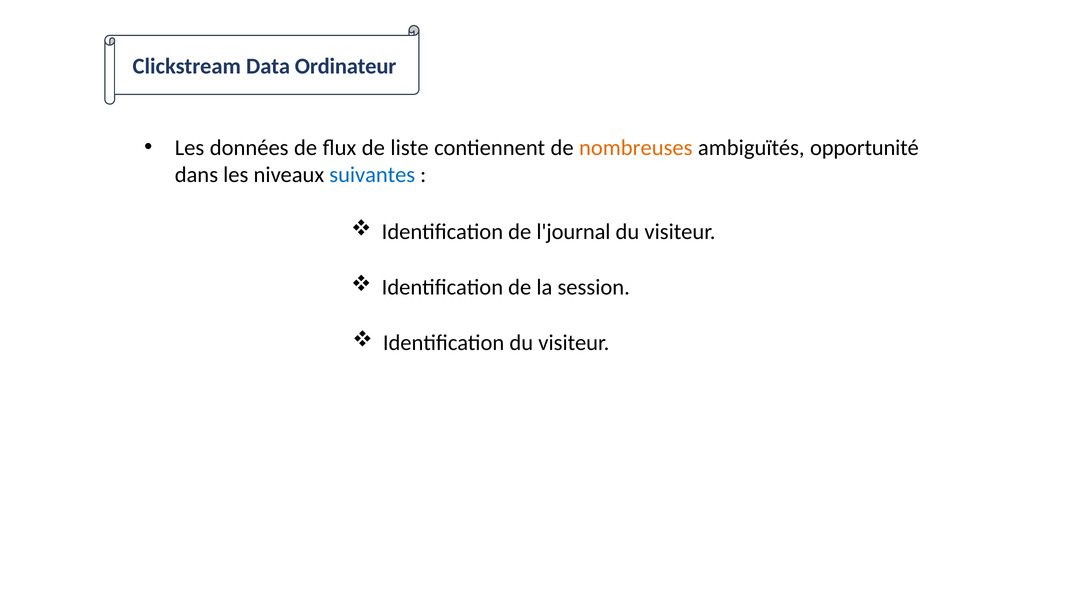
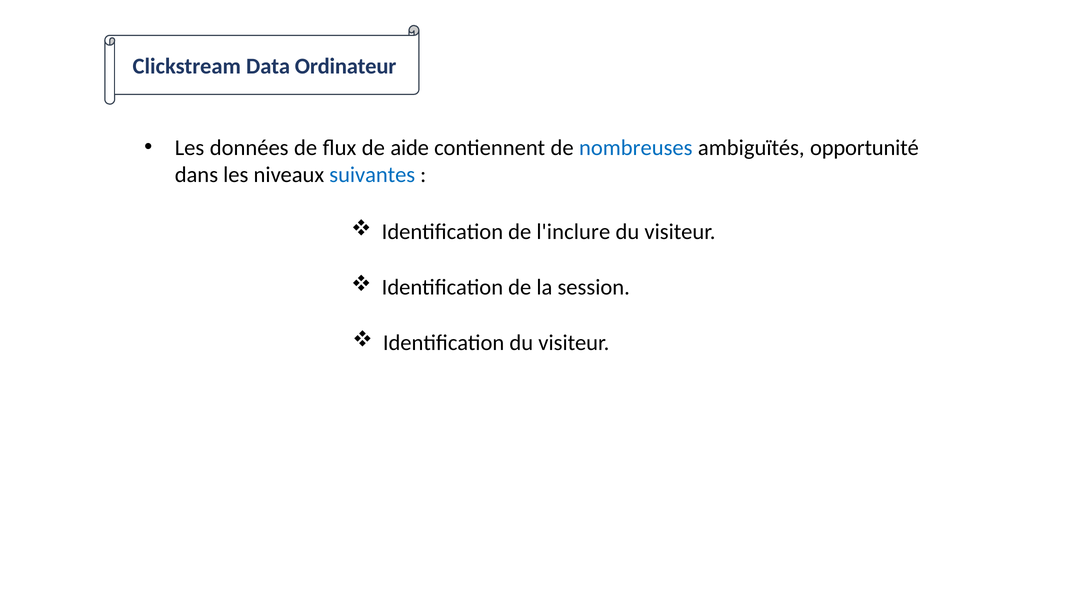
liste: liste -> aide (410, 148)
nombreuses colour: orange -> blue (636, 148)
l'journal: l'journal -> l'inclure (573, 232)
